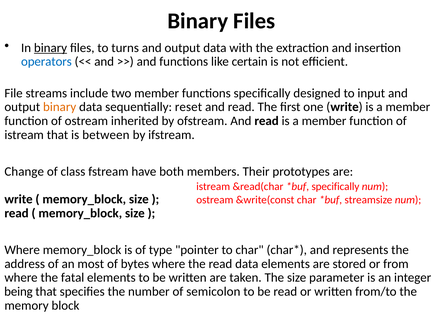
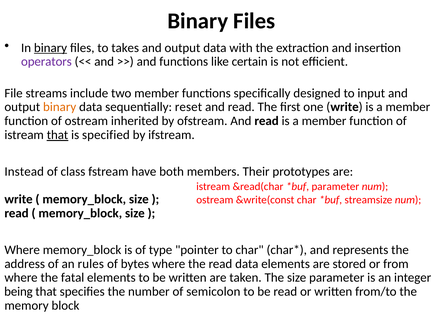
turns: turns -> takes (125, 48)
operators colour: blue -> purple (46, 62)
that underline: none -> present (57, 135)
between: between -> specified (106, 135)
Change: Change -> Instead (24, 172)
specifically: specifically -> parameter (335, 187)
most: most -> rules (91, 264)
